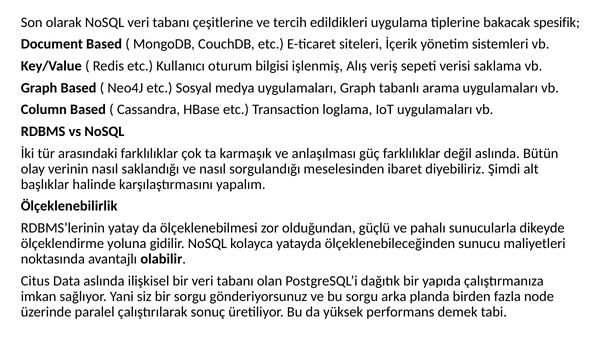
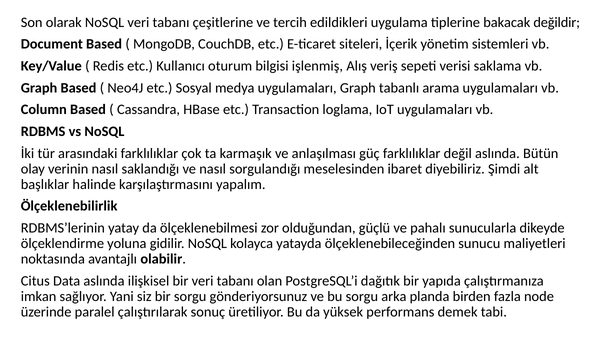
spesifik: spesifik -> değildir (557, 22)
